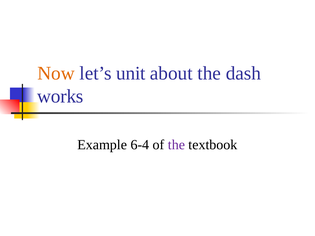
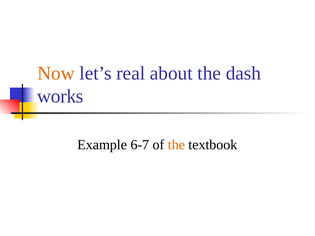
unit: unit -> real (131, 73)
6-4: 6-4 -> 6-7 (140, 145)
the colour: purple -> orange (176, 145)
